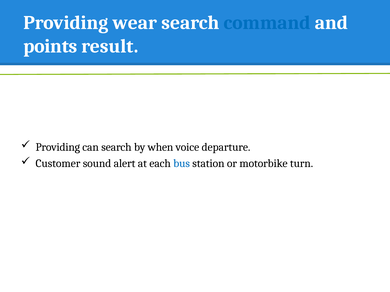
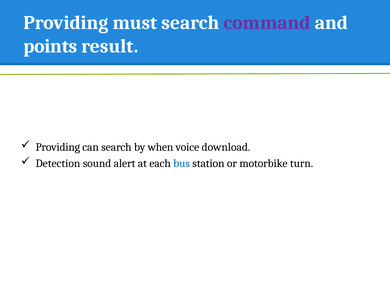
wear: wear -> must (135, 23)
command colour: blue -> purple (267, 23)
departure: departure -> download (226, 147)
Customer: Customer -> Detection (58, 164)
